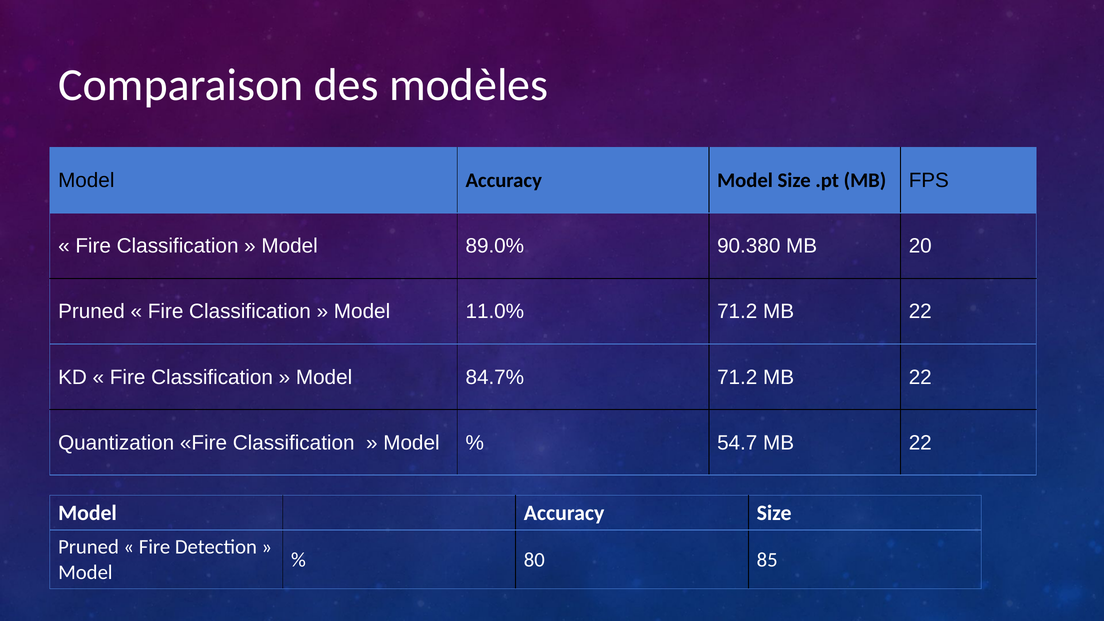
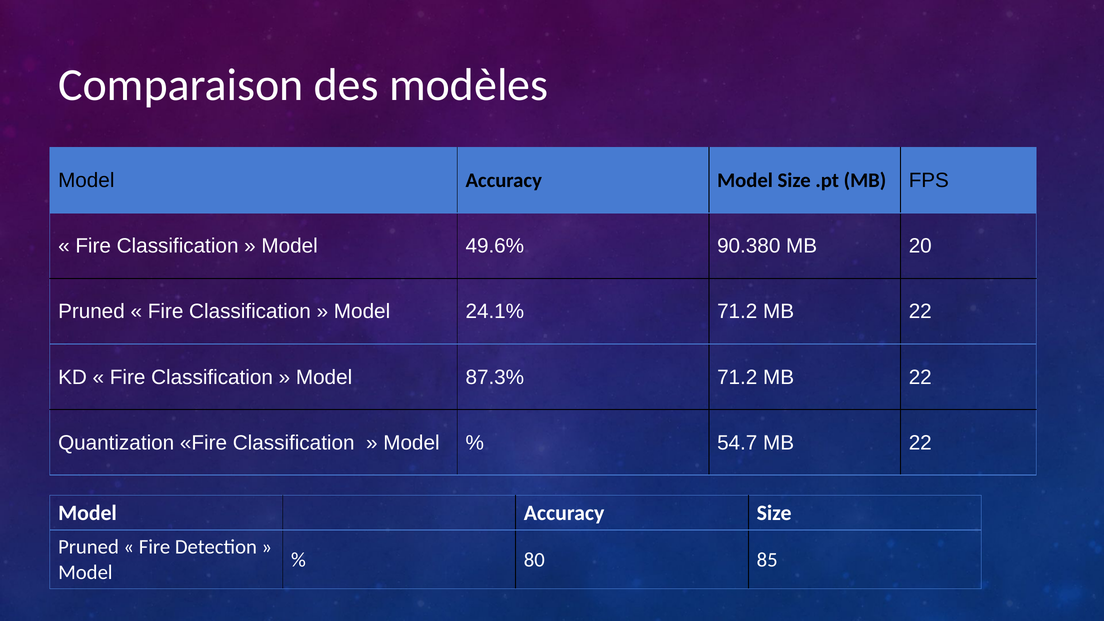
89.0%: 89.0% -> 49.6% (495, 246)
11.0%: 11.0% -> 24.1% (495, 312)
84.7%: 84.7% -> 87.3% (495, 377)
